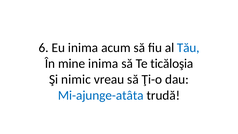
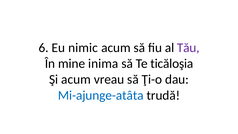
Eu inima: inima -> nimic (83, 48)
Tău colour: blue -> purple (188, 48)
Şi nimic: nimic -> acum (76, 79)
